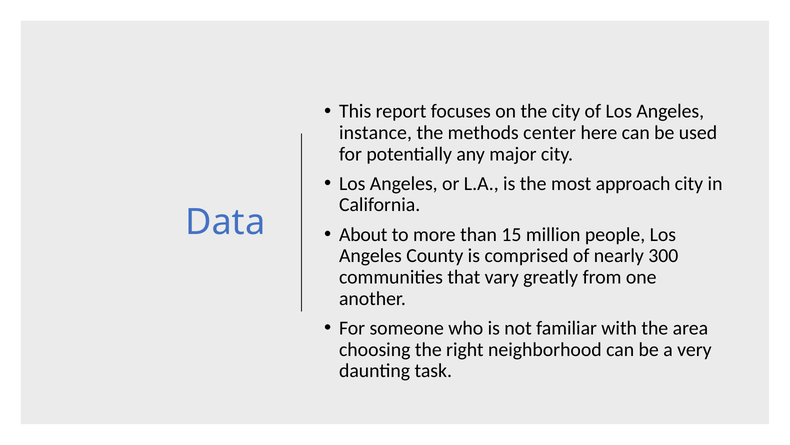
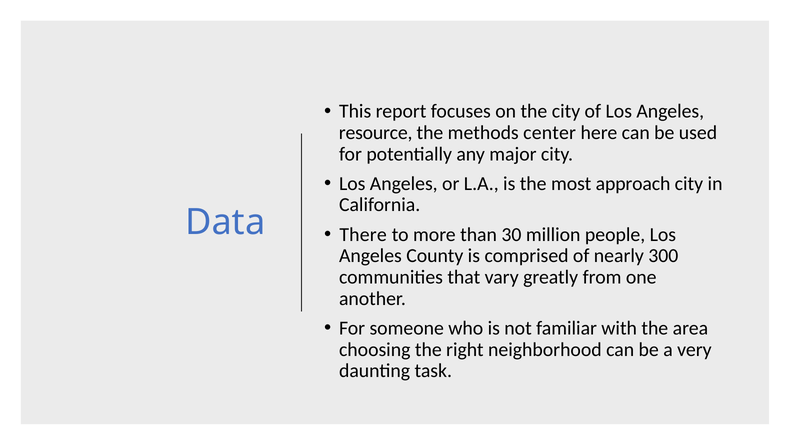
instance: instance -> resource (376, 132)
About: About -> There (363, 234)
15: 15 -> 30 (511, 234)
